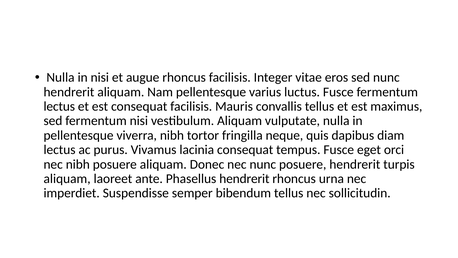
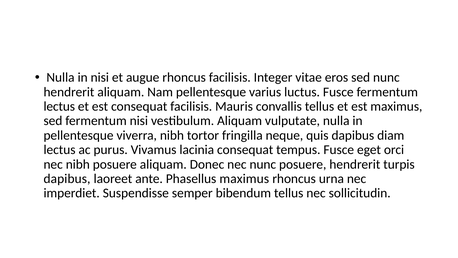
aliquam: aliquam -> dapibus (67, 178)
Phasellus hendrerit: hendrerit -> maximus (244, 178)
